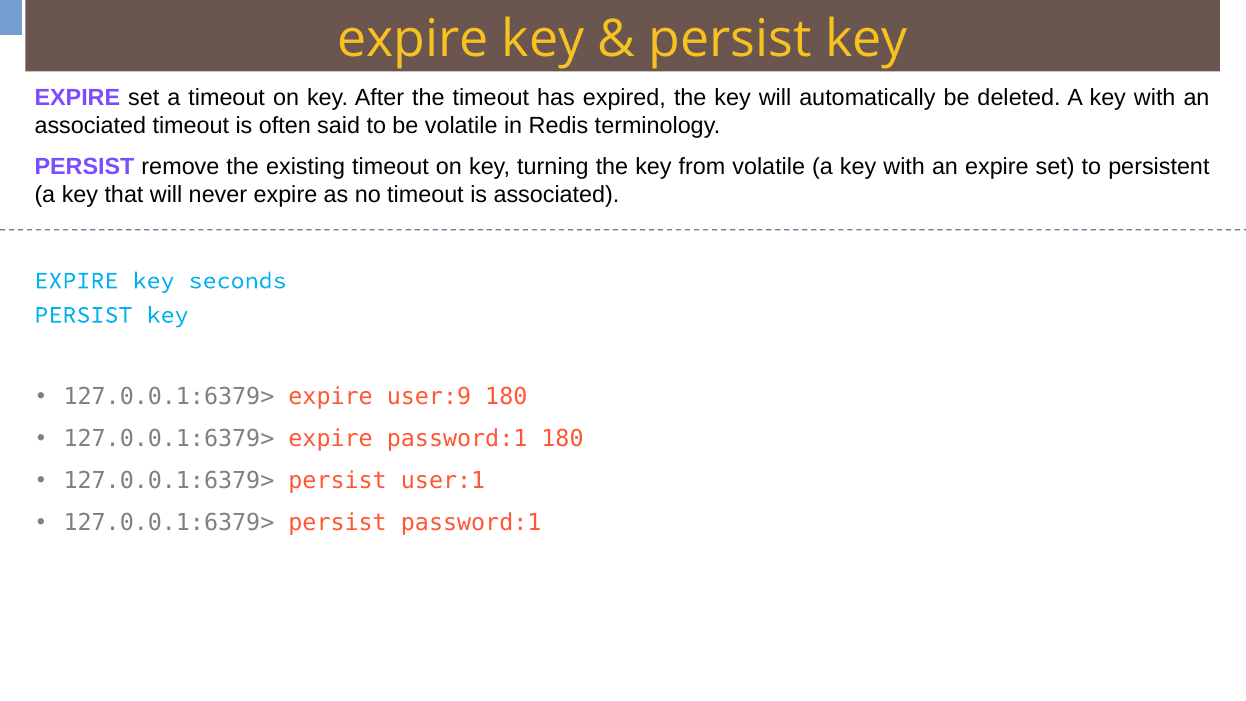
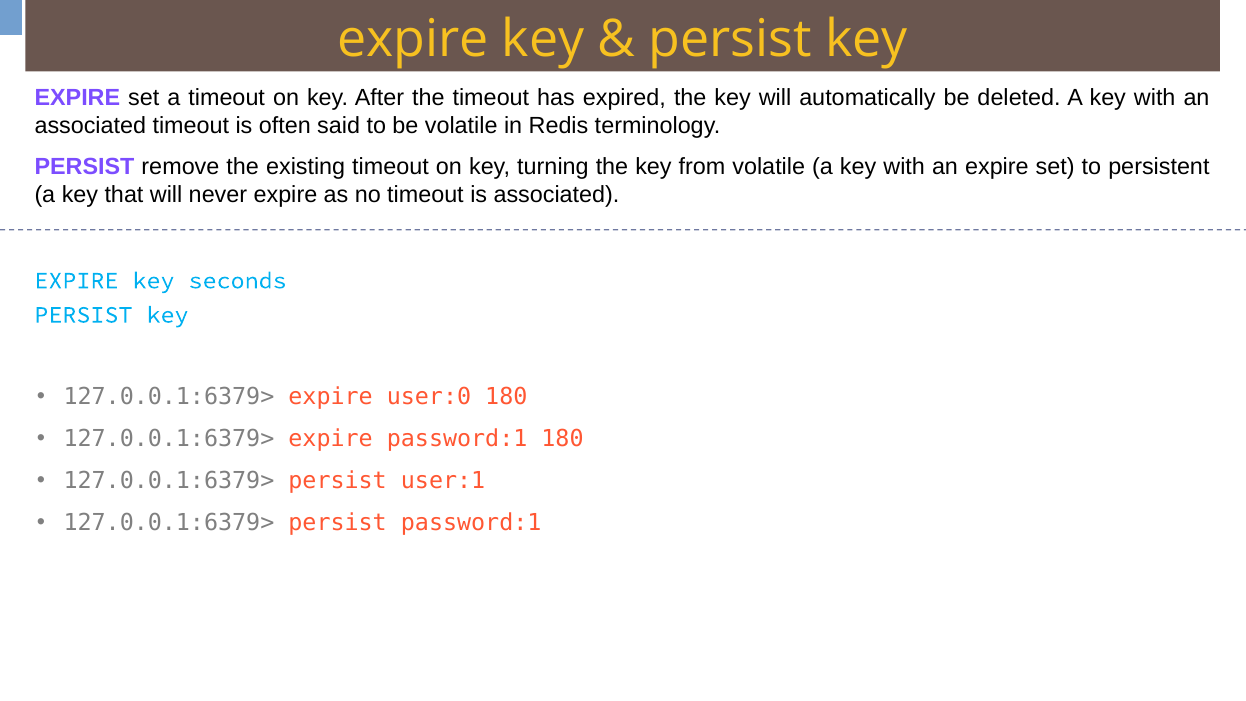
user:9: user:9 -> user:0 (429, 397)
